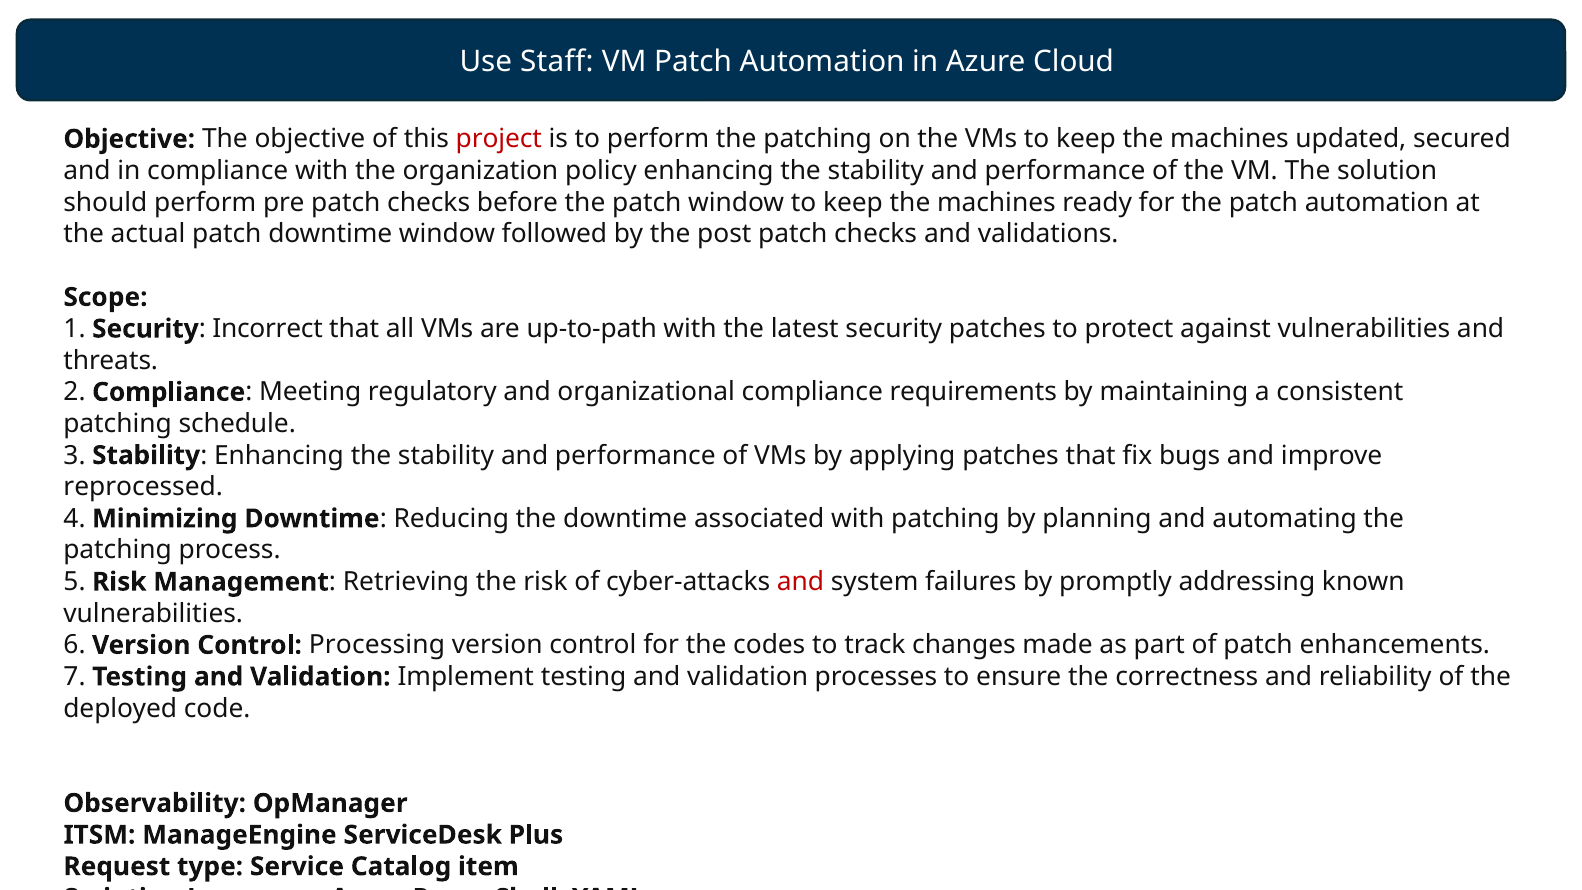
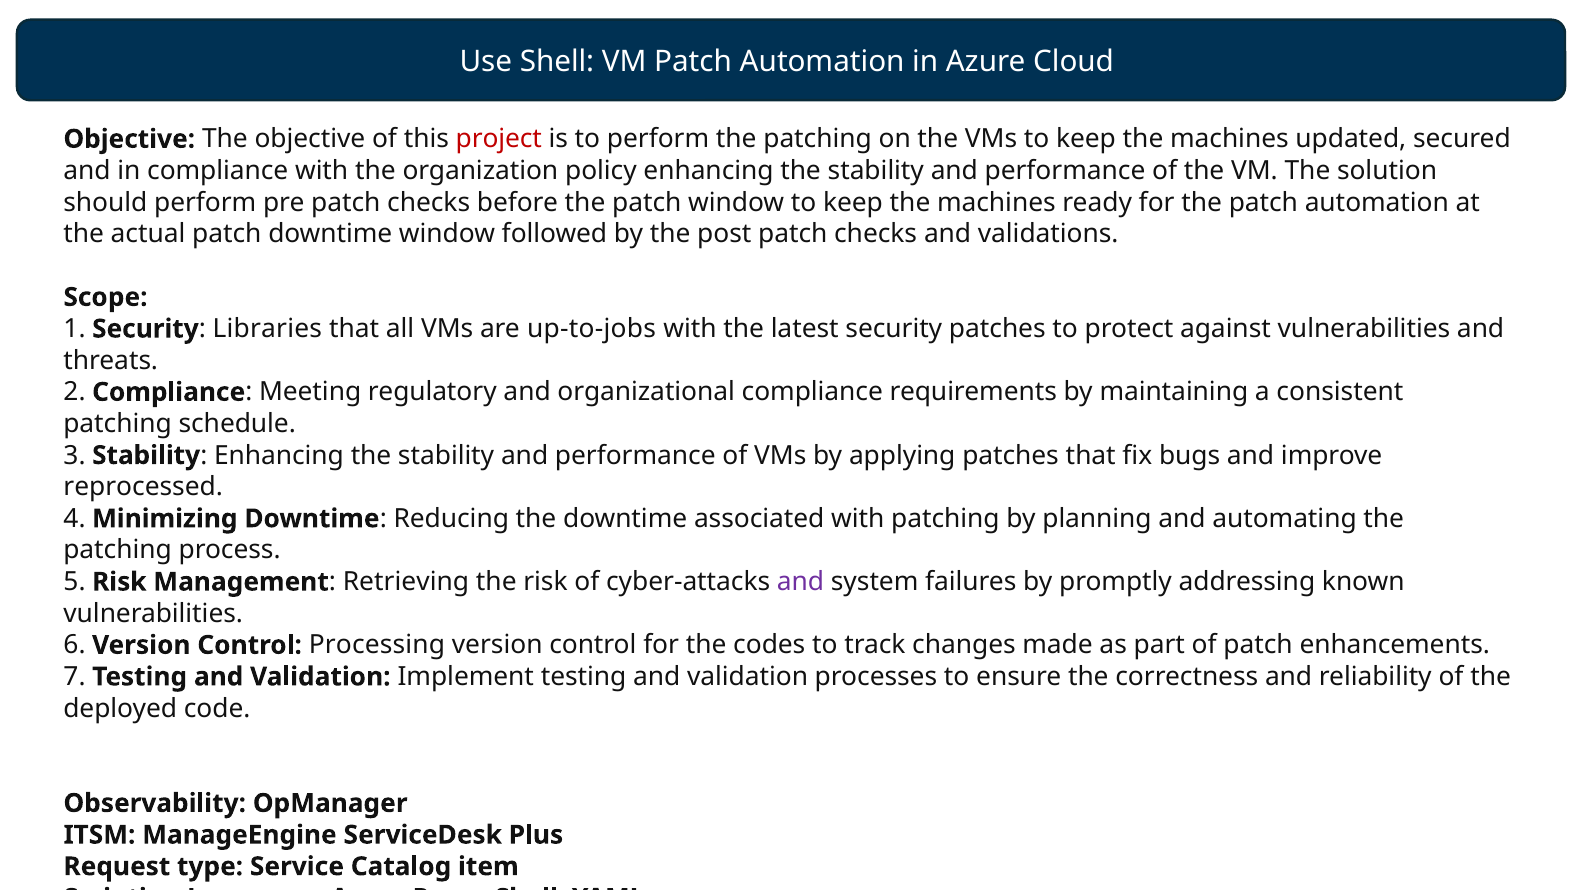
Staff: Staff -> Shell (557, 62)
Incorrect: Incorrect -> Libraries (267, 329)
up-to-path: up-to-path -> up-to-jobs (591, 329)
and colour: red -> purple (801, 582)
